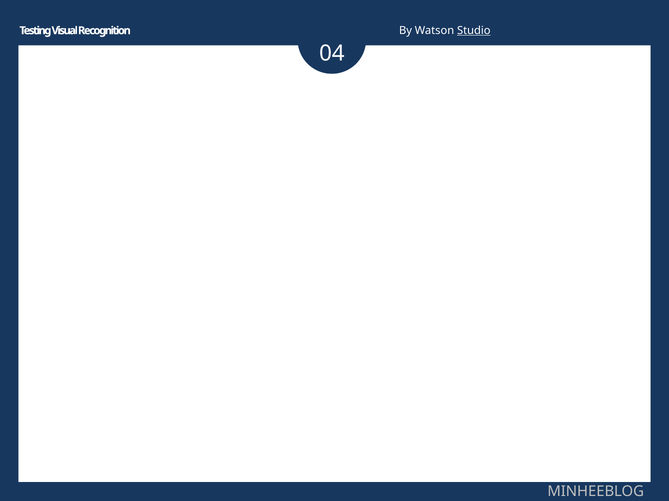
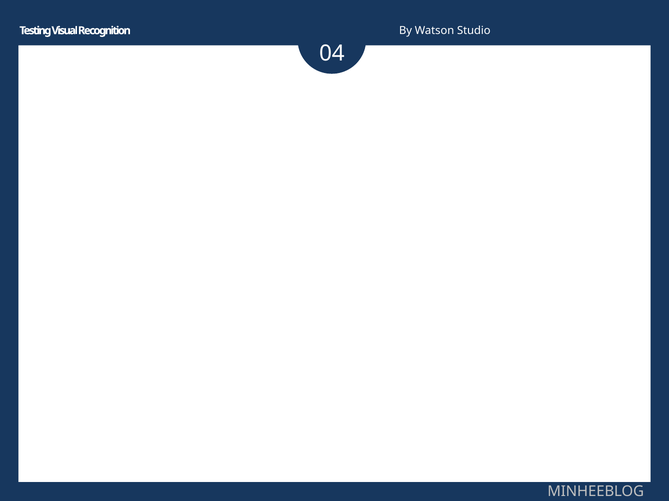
Studio underline: present -> none (474, 31)
